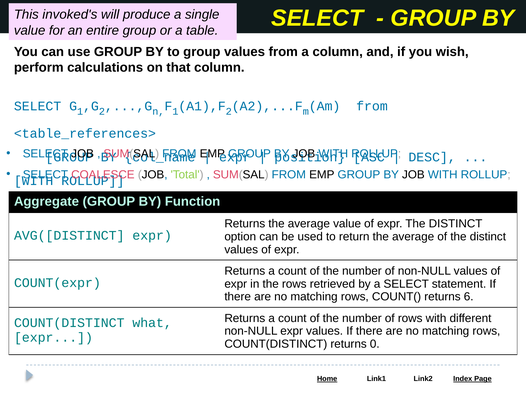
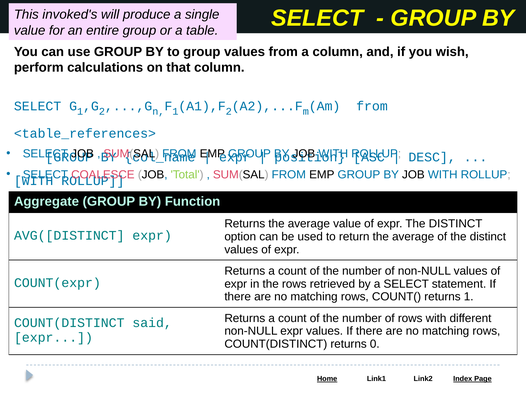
returns 6: 6 -> 1 (469, 297)
what: what -> said (152, 323)
